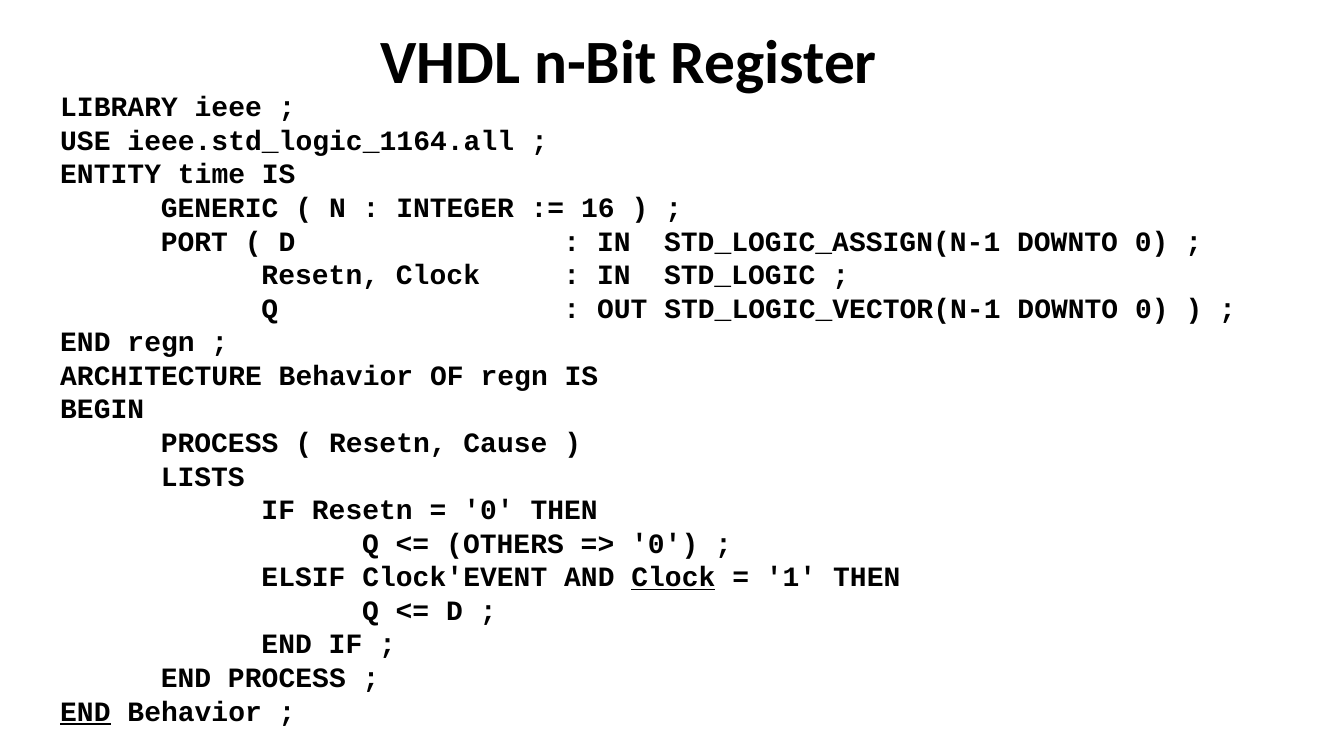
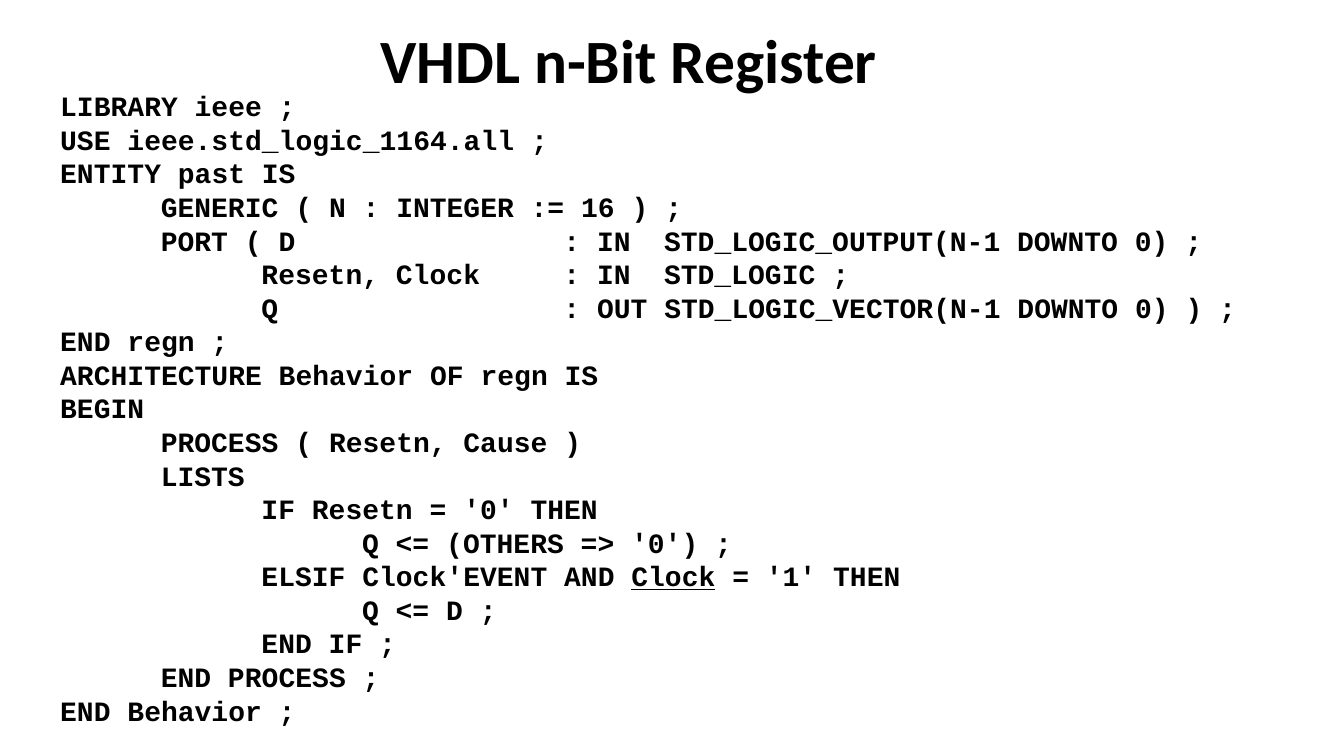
time: time -> past (211, 175)
STD_LOGIC_ASSIGN(N-1: STD_LOGIC_ASSIGN(N-1 -> STD_LOGIC_OUTPUT(N-1 (832, 242)
END underline: present -> none (85, 712)
